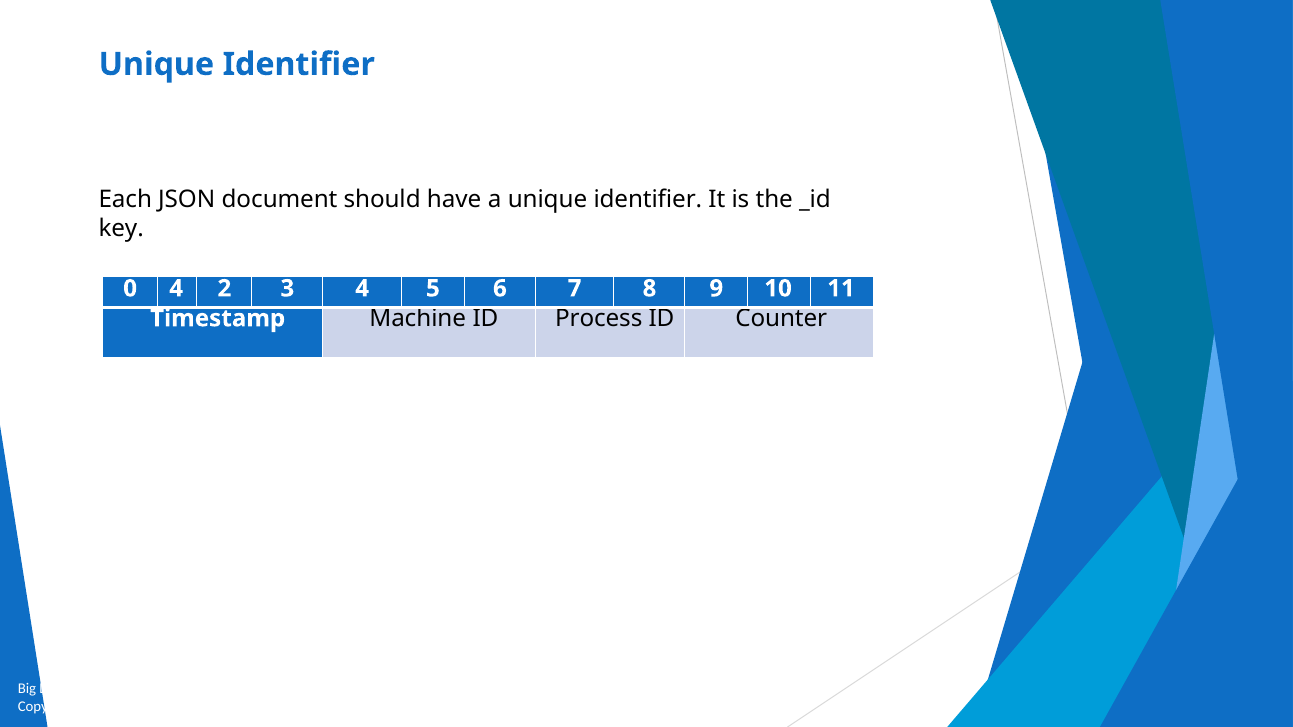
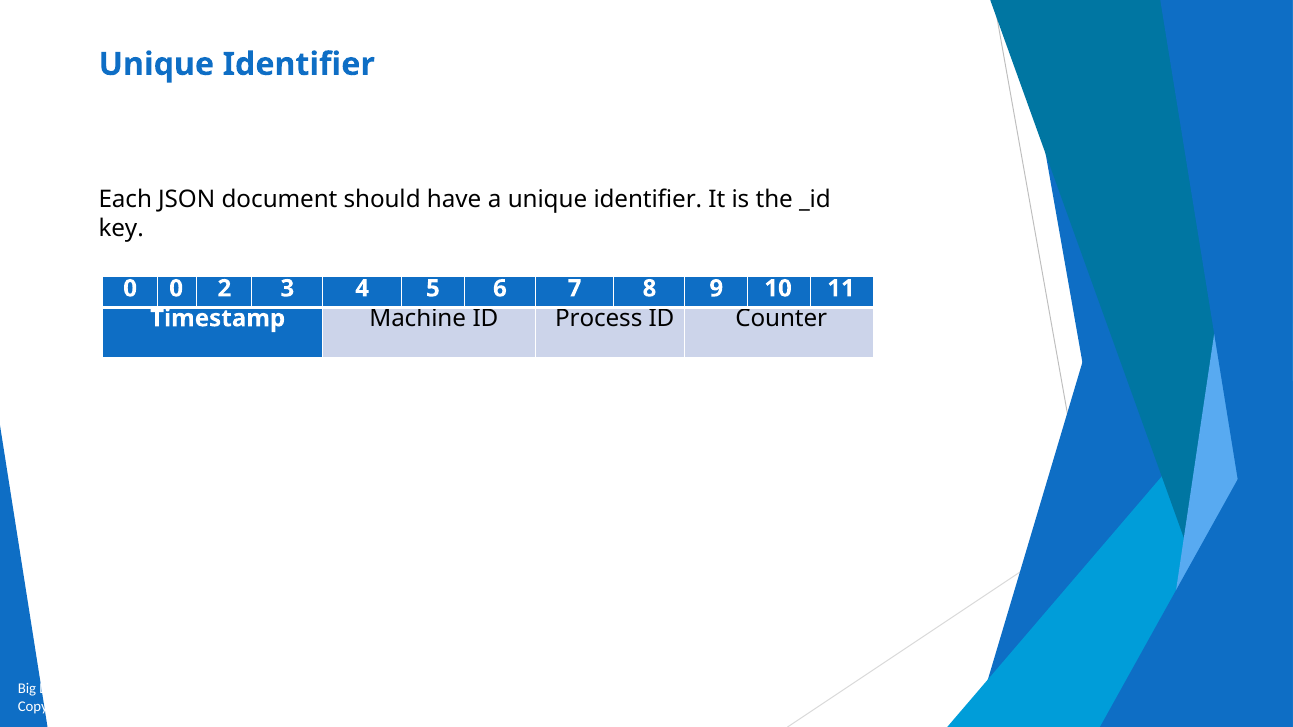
0 4: 4 -> 0 (176, 289)
